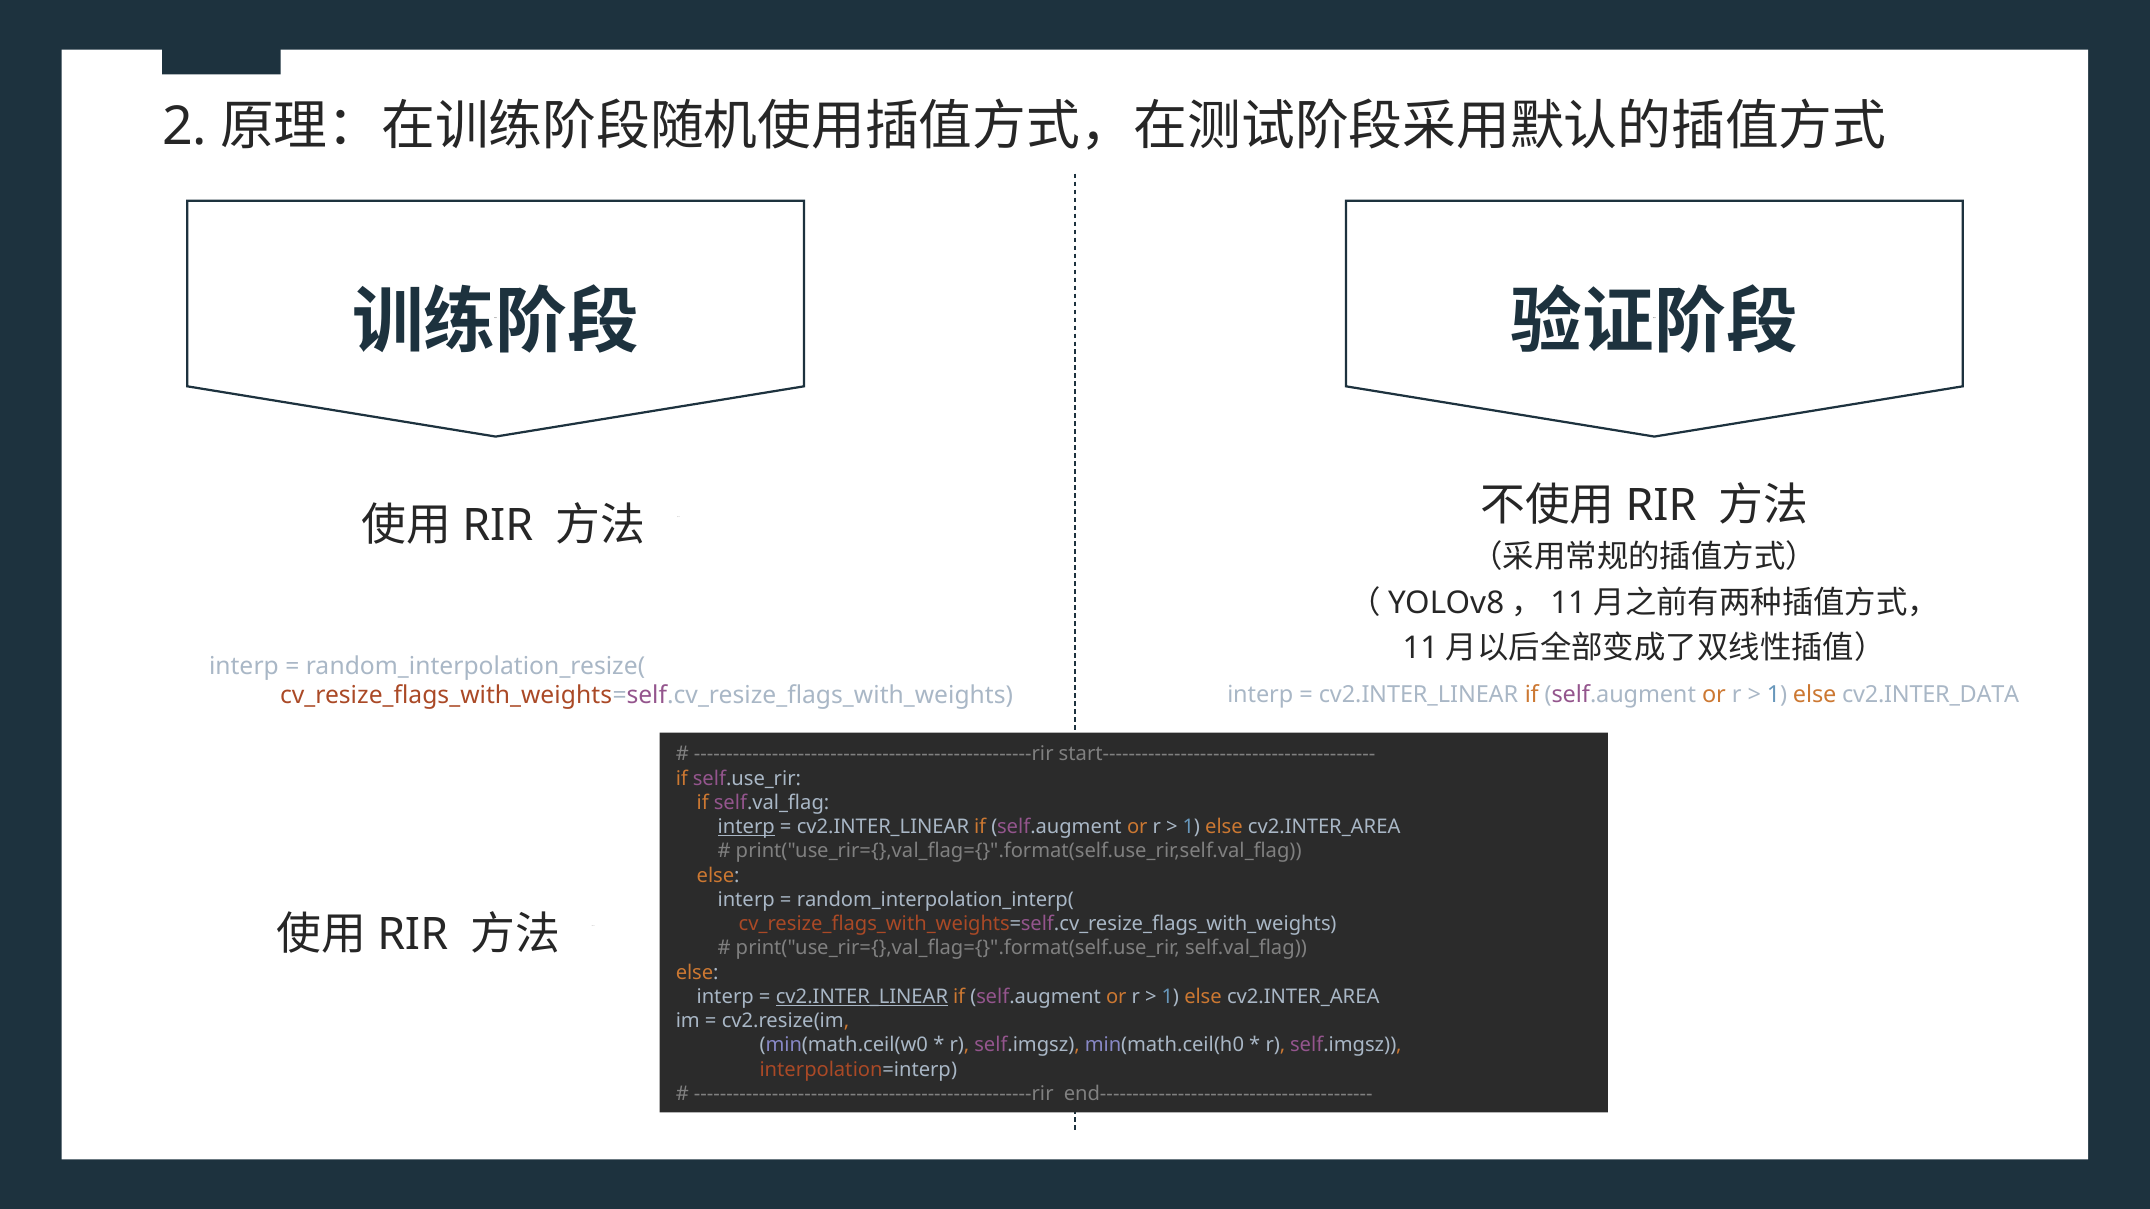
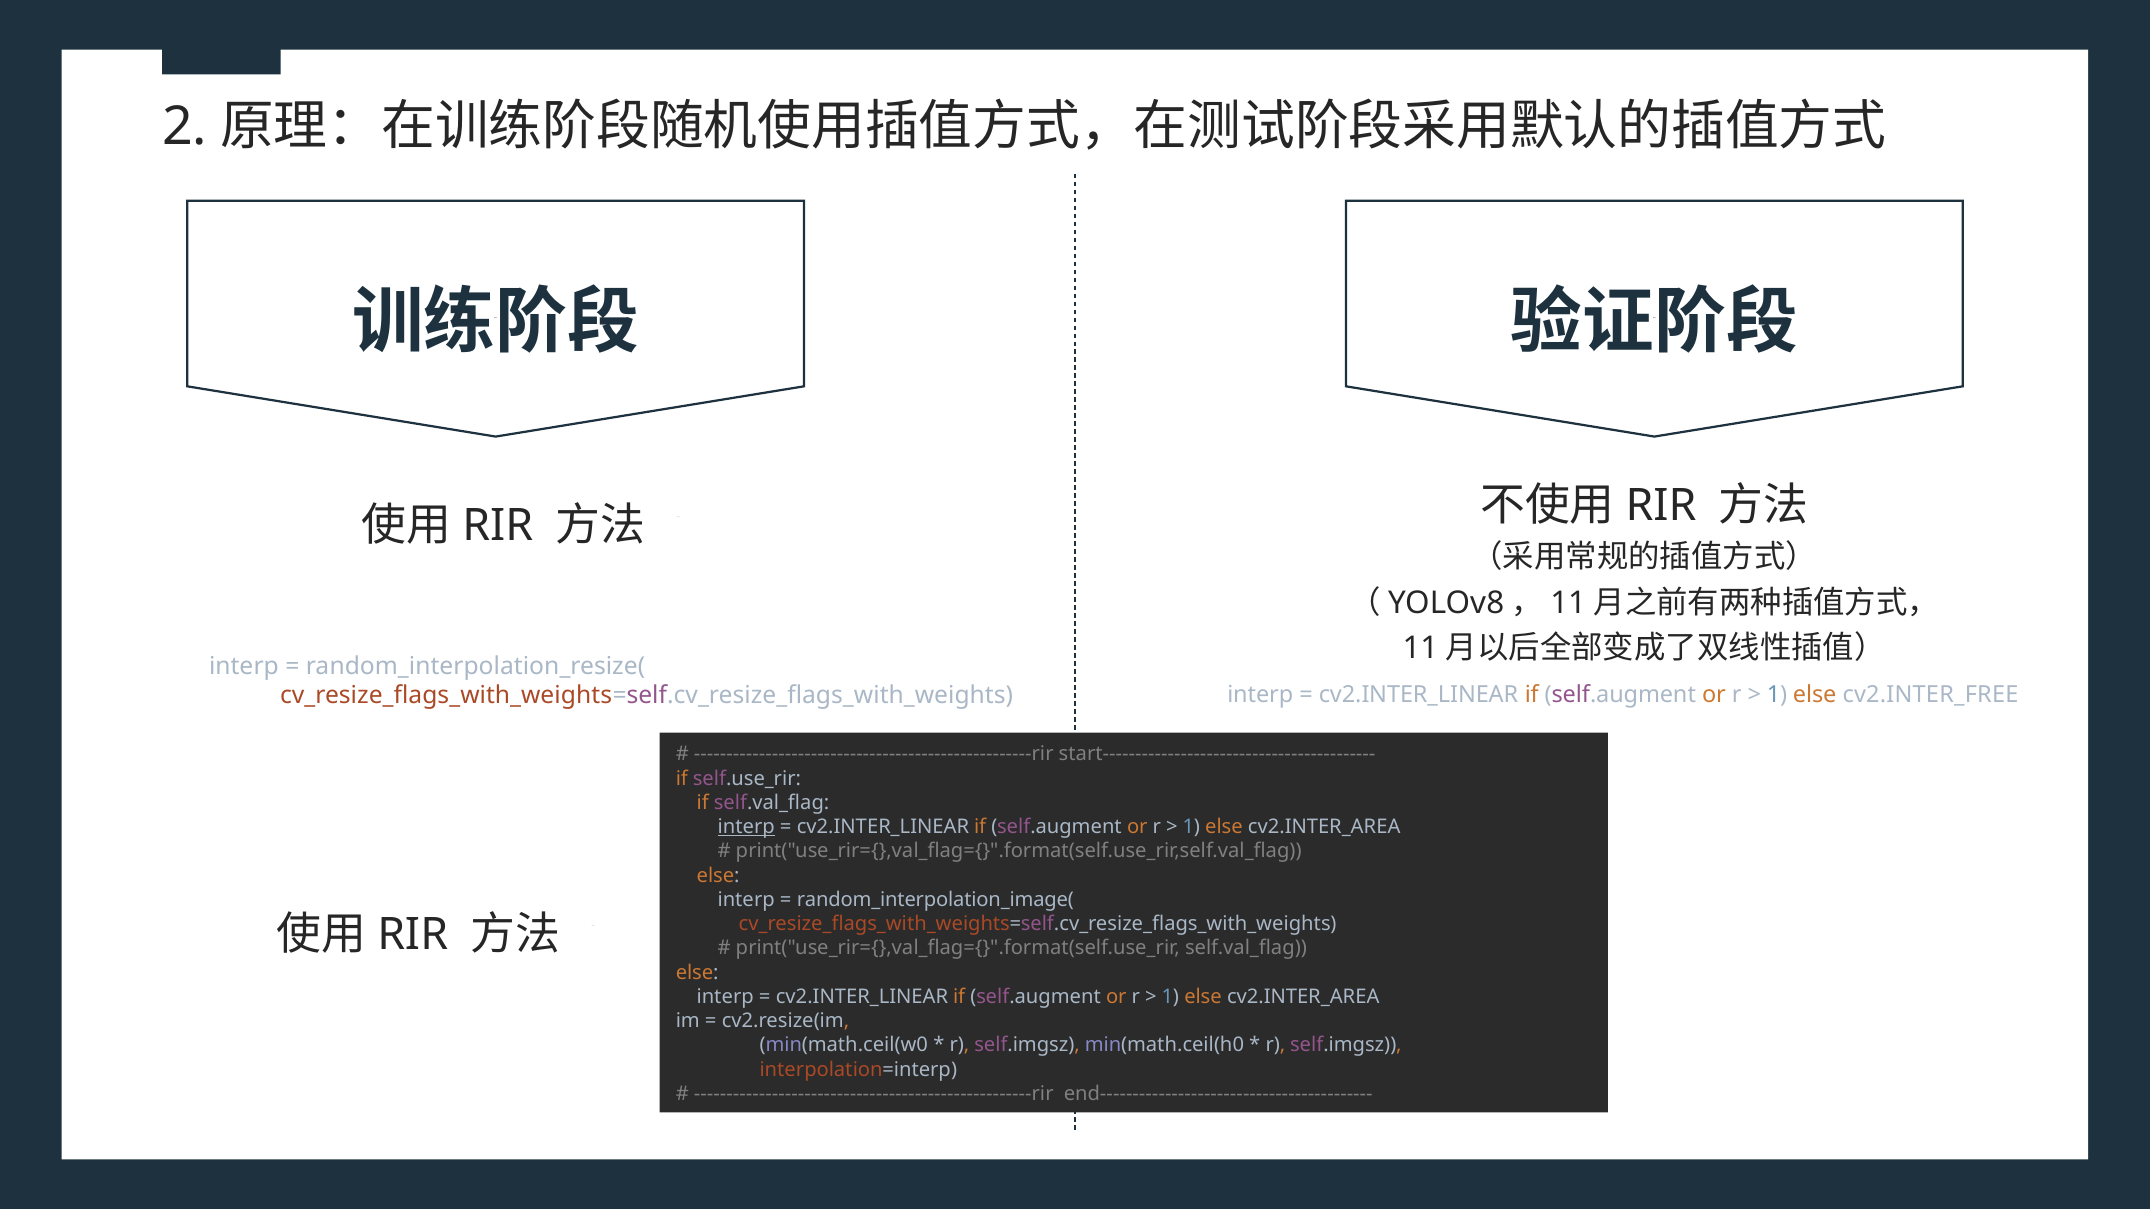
cv2.INTER_DATA: cv2.INTER_DATA -> cv2.INTER_FREE (1930, 695)
random_interpolation_interp(: random_interpolation_interp( -> random_interpolation_image( (935, 900)
cv2.INTER_LINEAR underline: present -> none (862, 997)
